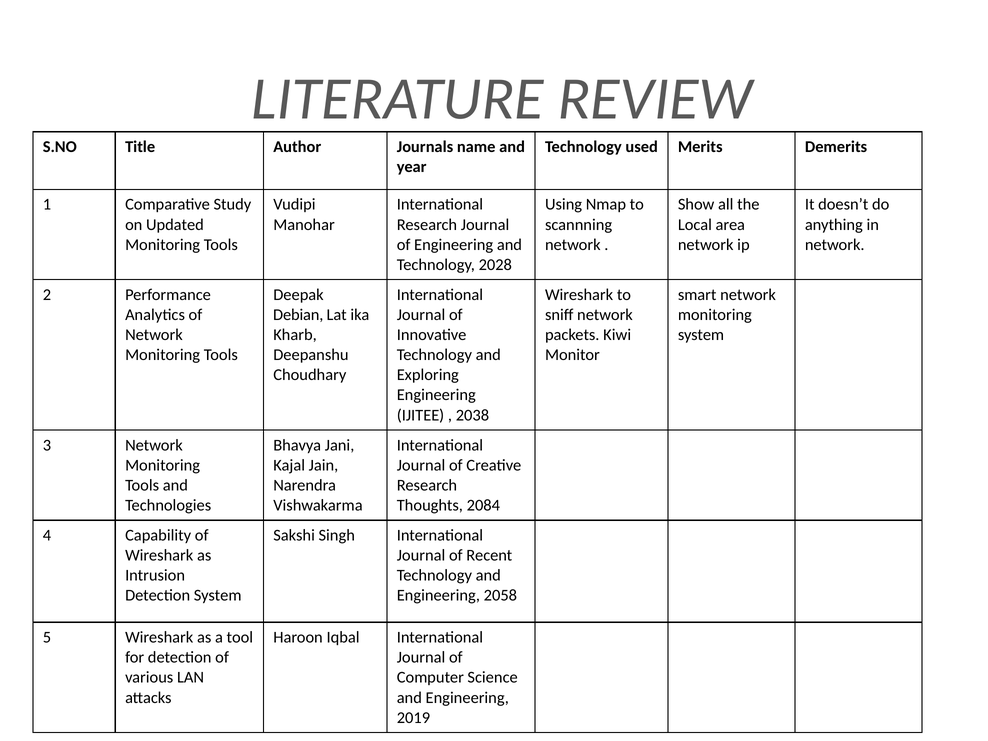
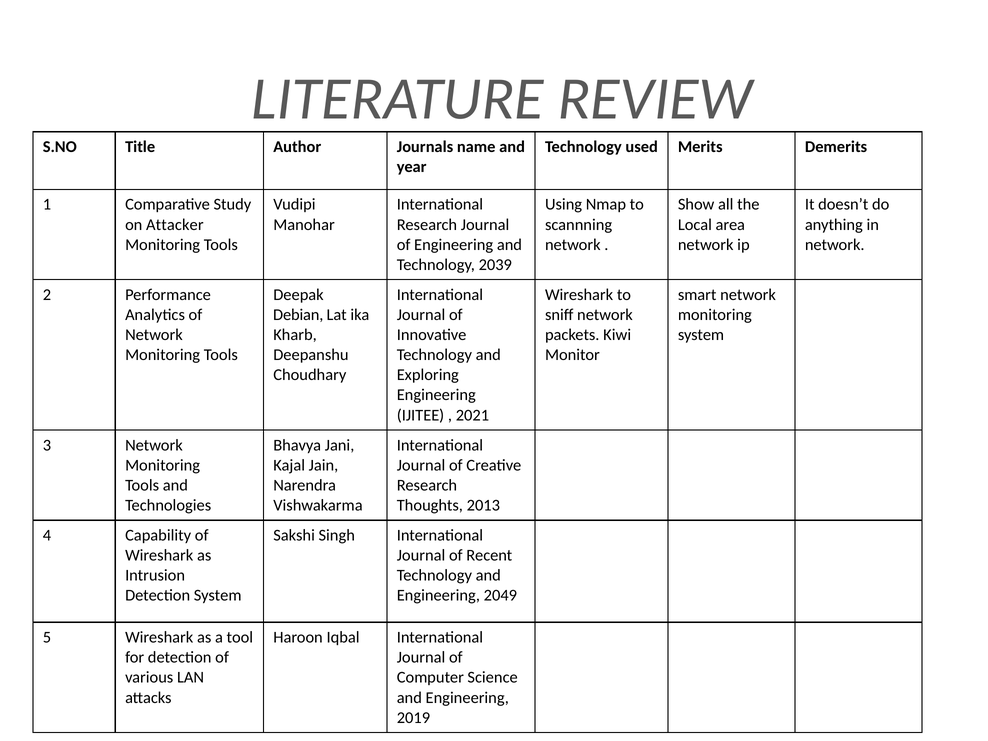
Updated: Updated -> Attacker (175, 225)
2028: 2028 -> 2039 (495, 265)
2038: 2038 -> 2021 (472, 415)
2084: 2084 -> 2013 (483, 505)
2058: 2058 -> 2049 (500, 596)
